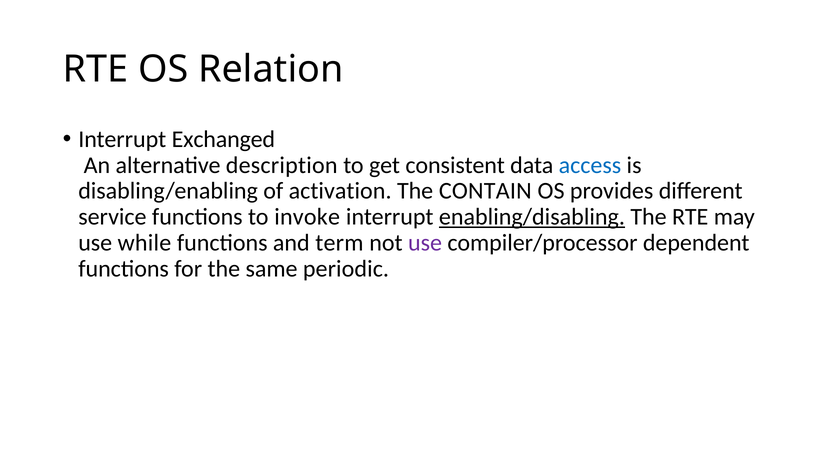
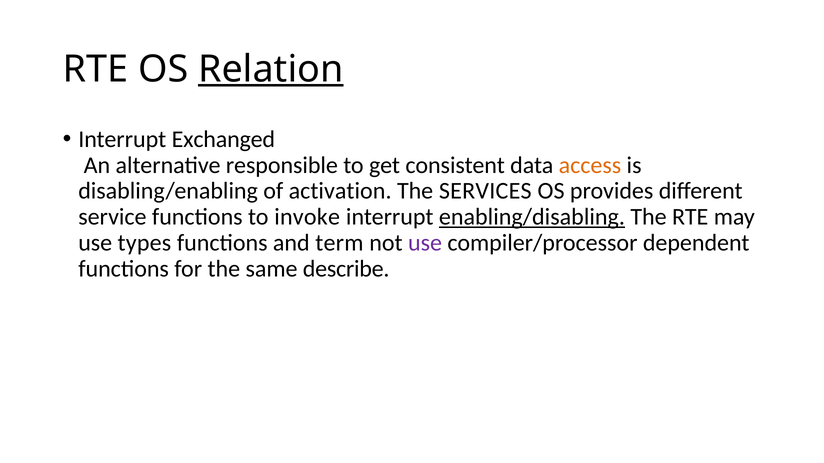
Relation underline: none -> present (271, 69)
description: description -> responsible (282, 165)
access colour: blue -> orange (590, 165)
CONTAIN: CONTAIN -> SERVICES (485, 191)
while: while -> types (144, 243)
periodic: periodic -> describe (346, 269)
